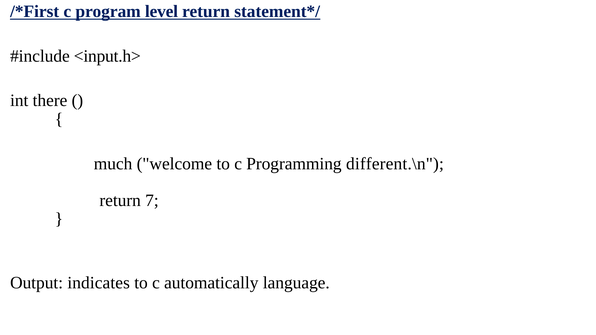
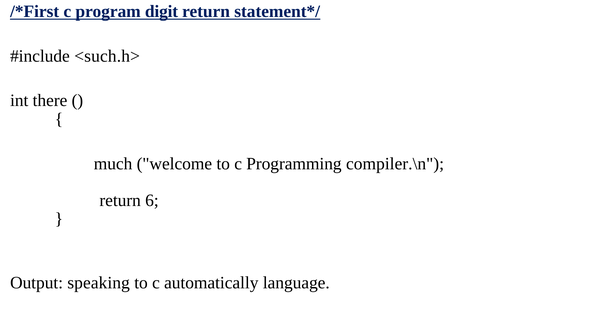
level: level -> digit (161, 12)
<input.h>: <input.h> -> <such.h> (107, 56)
different.\n: different.\n -> compiler.\n (395, 164)
7: 7 -> 6 (152, 201)
indicates: indicates -> speaking (99, 283)
